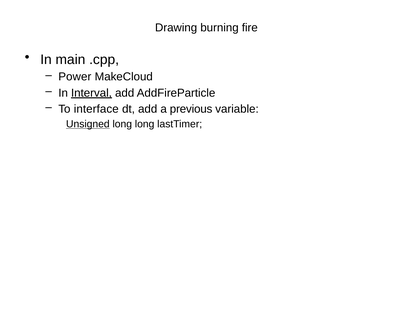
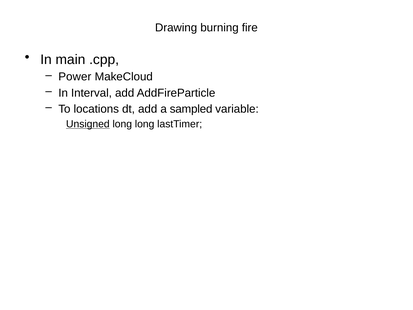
Interval underline: present -> none (91, 93)
interface: interface -> locations (96, 109)
previous: previous -> sampled (191, 109)
